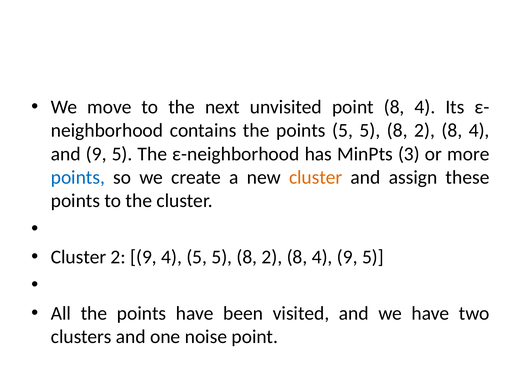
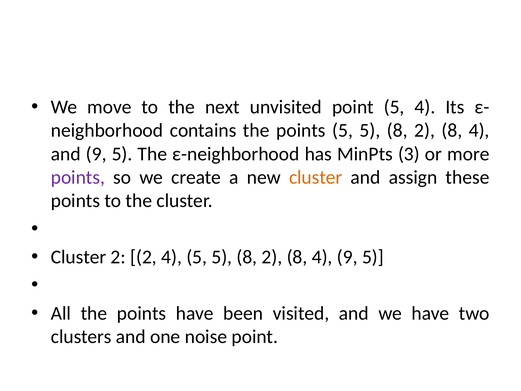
point 8: 8 -> 5 (394, 107)
points colour: blue -> purple (78, 177)
2 9: 9 -> 2 (143, 257)
